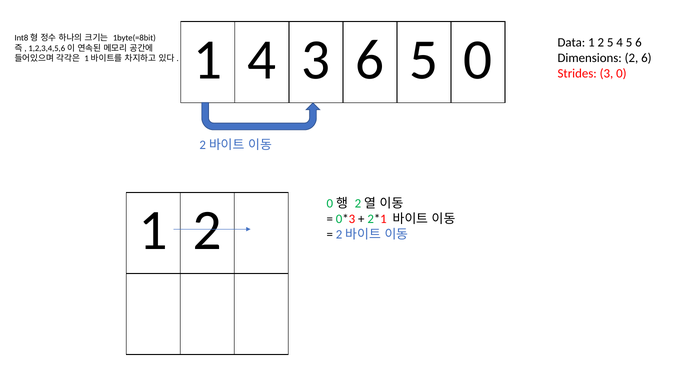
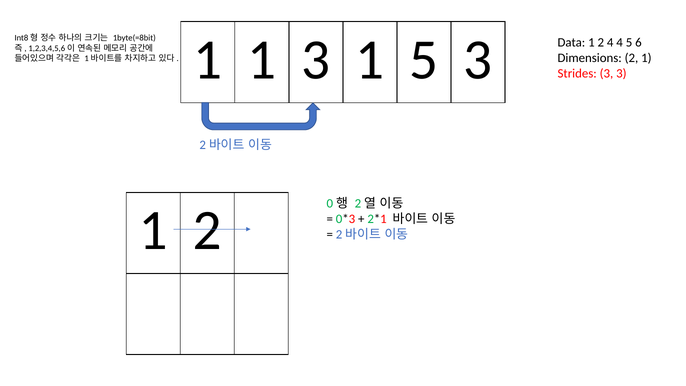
1 4: 4 -> 1 (262, 60)
6: 6 -> 1 (370, 60)
5 0: 0 -> 3 (478, 60)
2 5: 5 -> 4 (610, 43)
2 6: 6 -> 1 (646, 58)
3 0: 0 -> 3 (621, 73)
